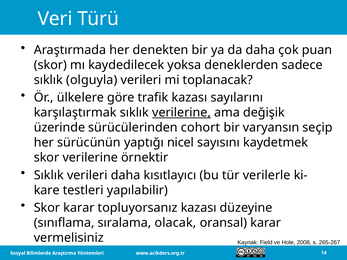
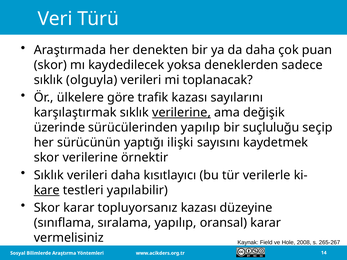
sürücülerinden cohort: cohort -> yapılıp (201, 128)
varyansın: varyansın -> suçluluğu (271, 128)
nicel: nicel -> ilişki (180, 143)
kare underline: none -> present (47, 190)
sıralama olacak: olacak -> yapılıp (176, 223)
